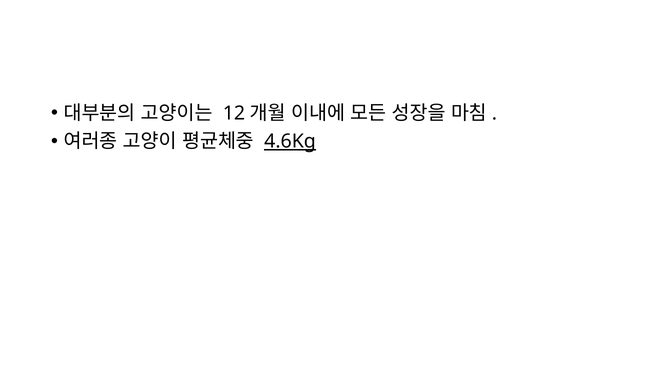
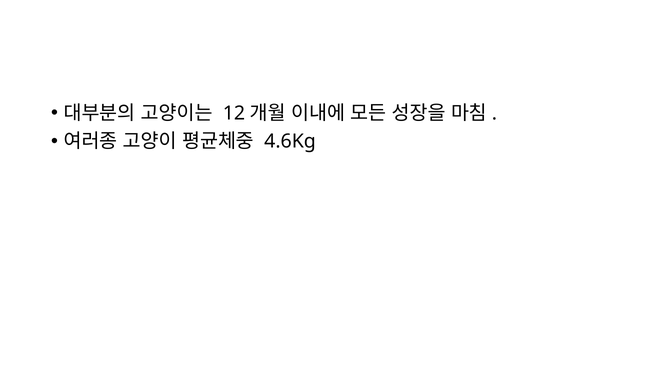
4.6Kg underline: present -> none (290, 141)
